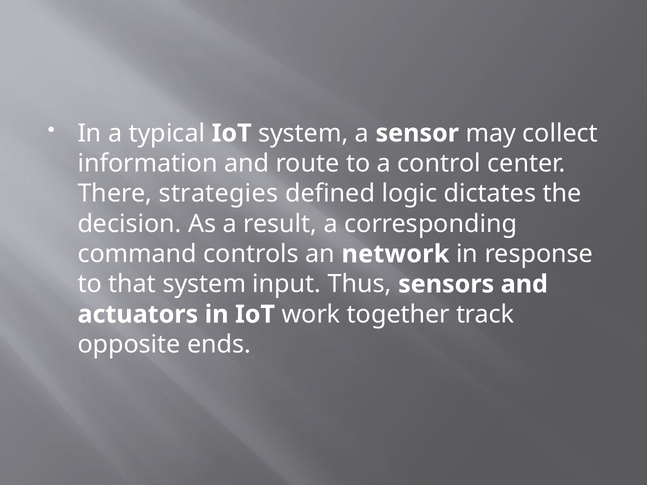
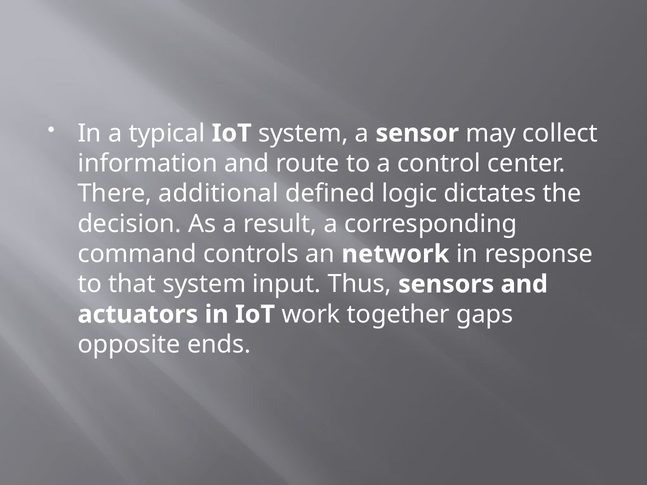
strategies: strategies -> additional (219, 194)
track: track -> gaps (485, 315)
